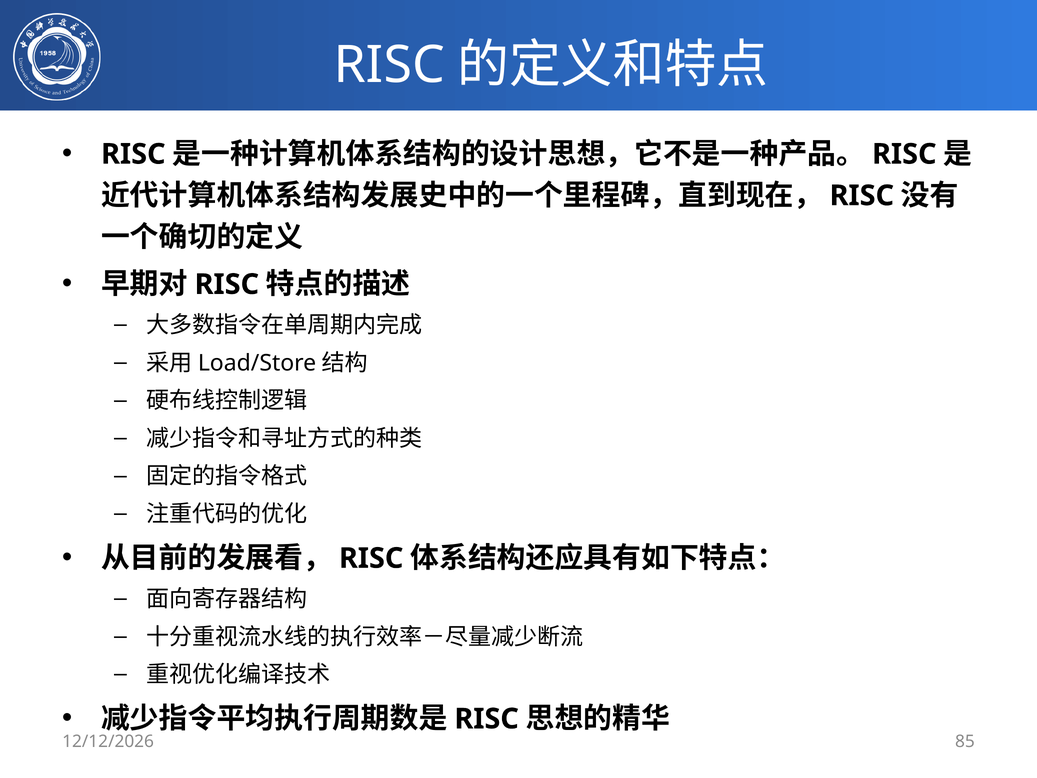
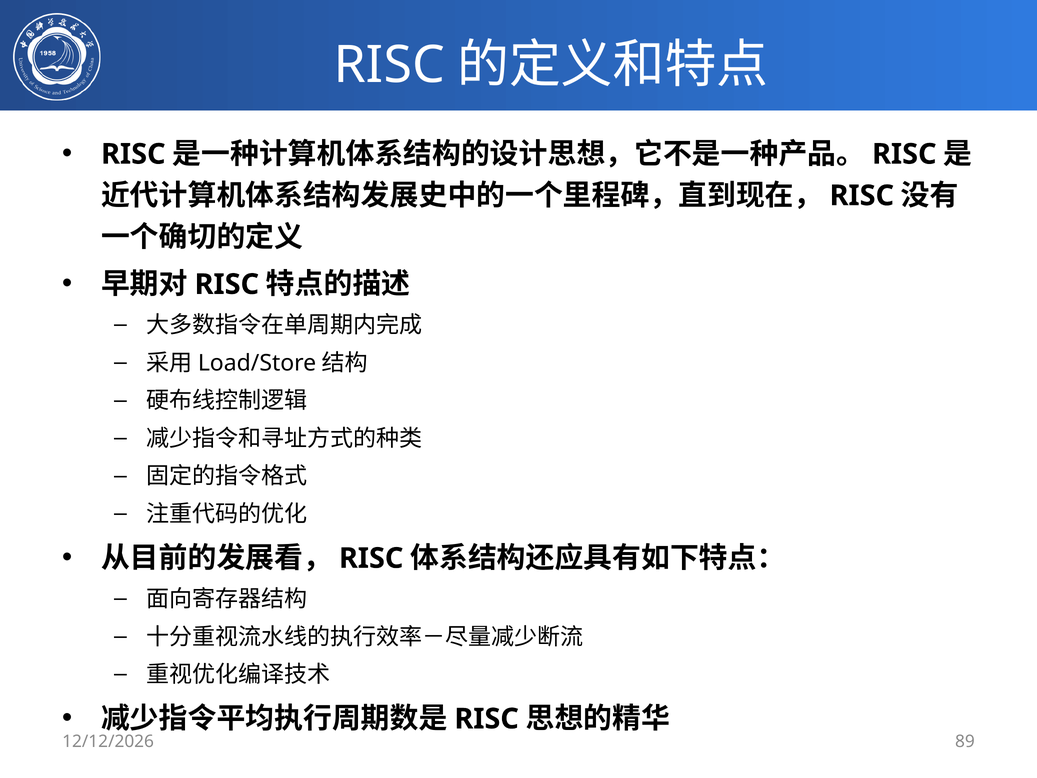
85: 85 -> 89 (965, 741)
